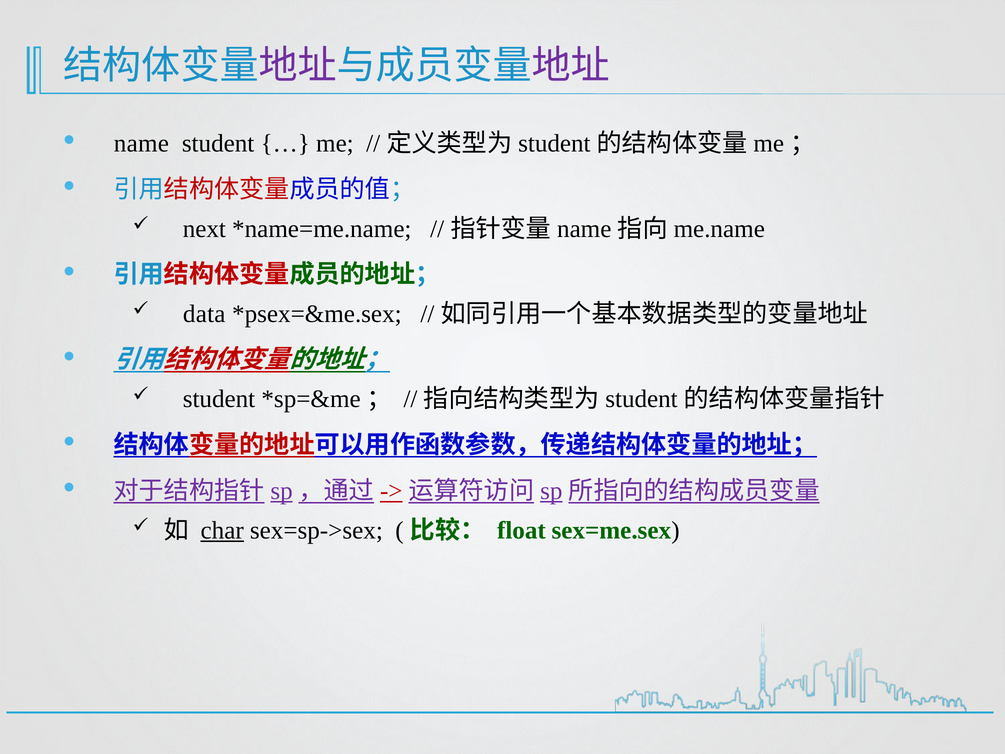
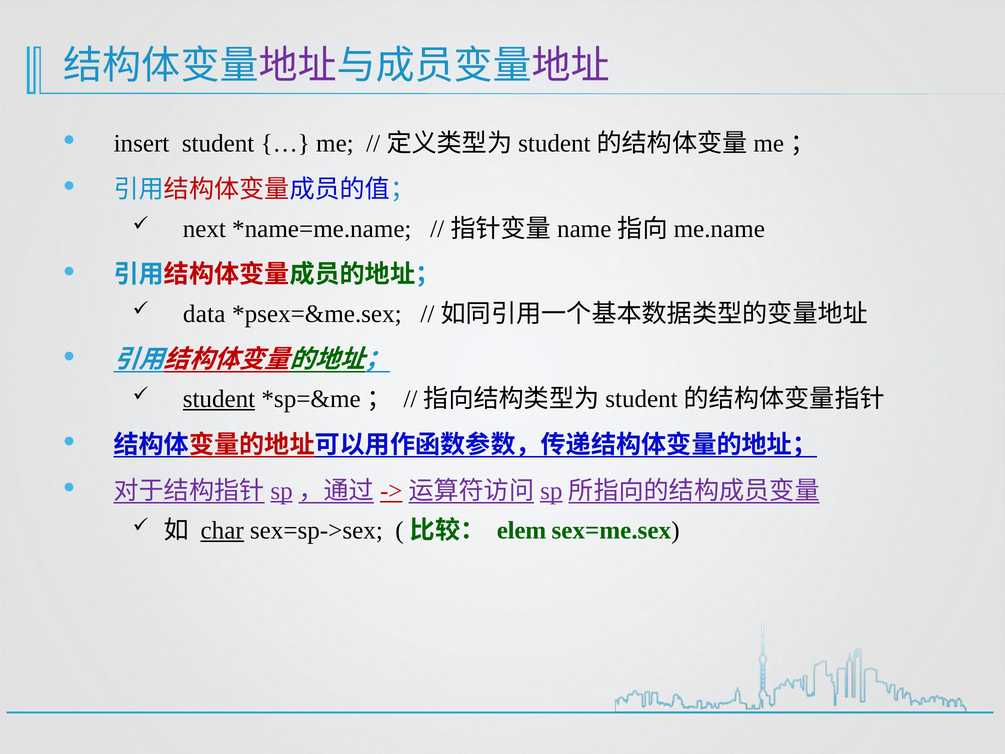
name: name -> insert (141, 143)
student underline: none -> present (219, 399)
float: float -> elem (522, 530)
